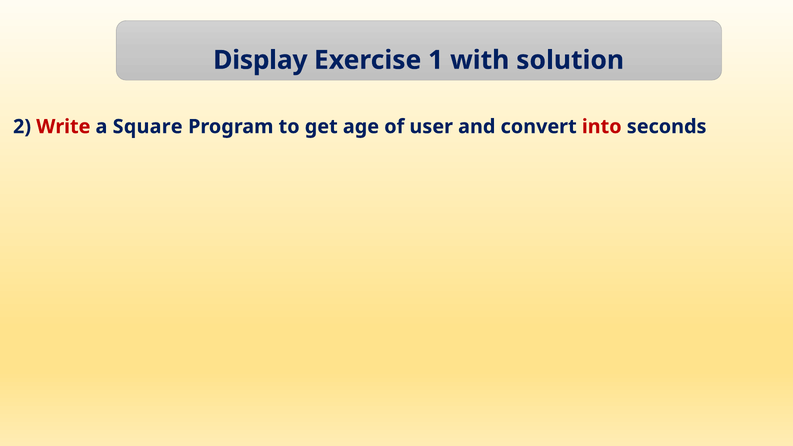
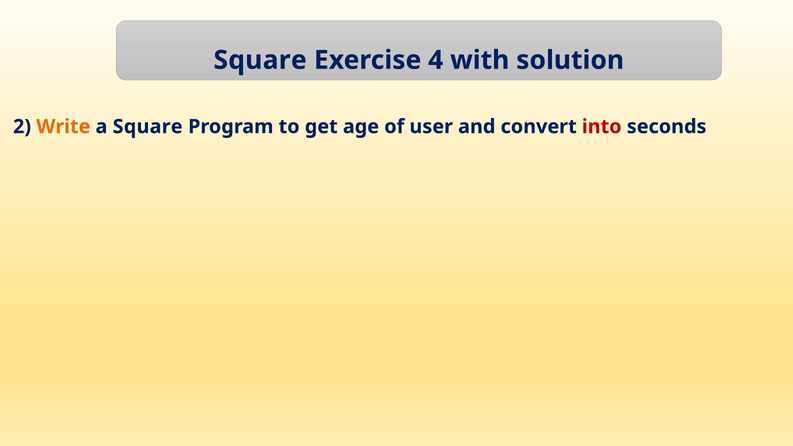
Display: Display -> Square (260, 60)
1: 1 -> 4 (436, 60)
Write colour: red -> orange (63, 127)
